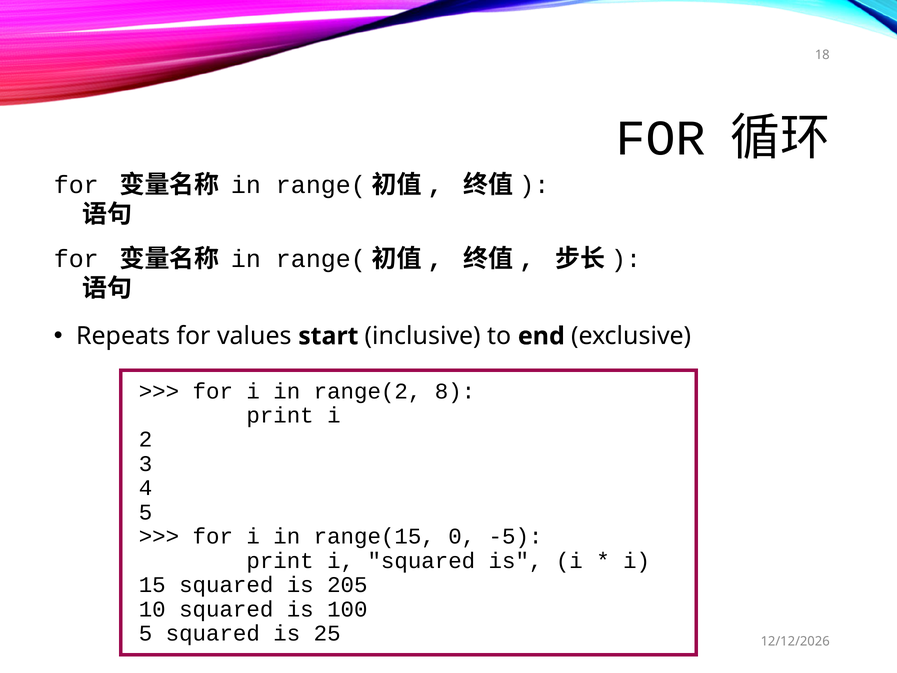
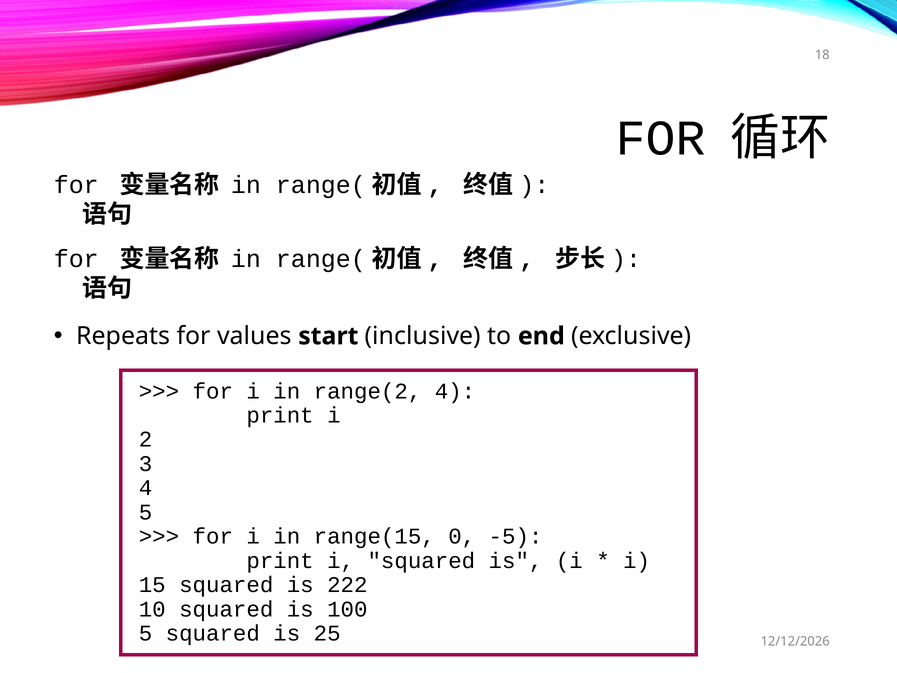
range(2 8: 8 -> 4 (455, 391)
205: 205 -> 222 (347, 585)
